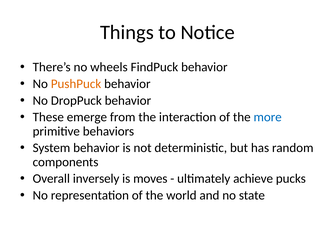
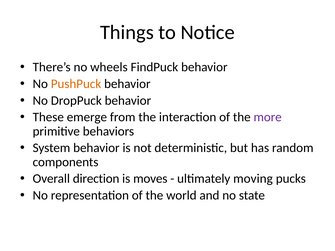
more colour: blue -> purple (268, 117)
inversely: inversely -> direction (96, 179)
achieve: achieve -> moving (253, 179)
